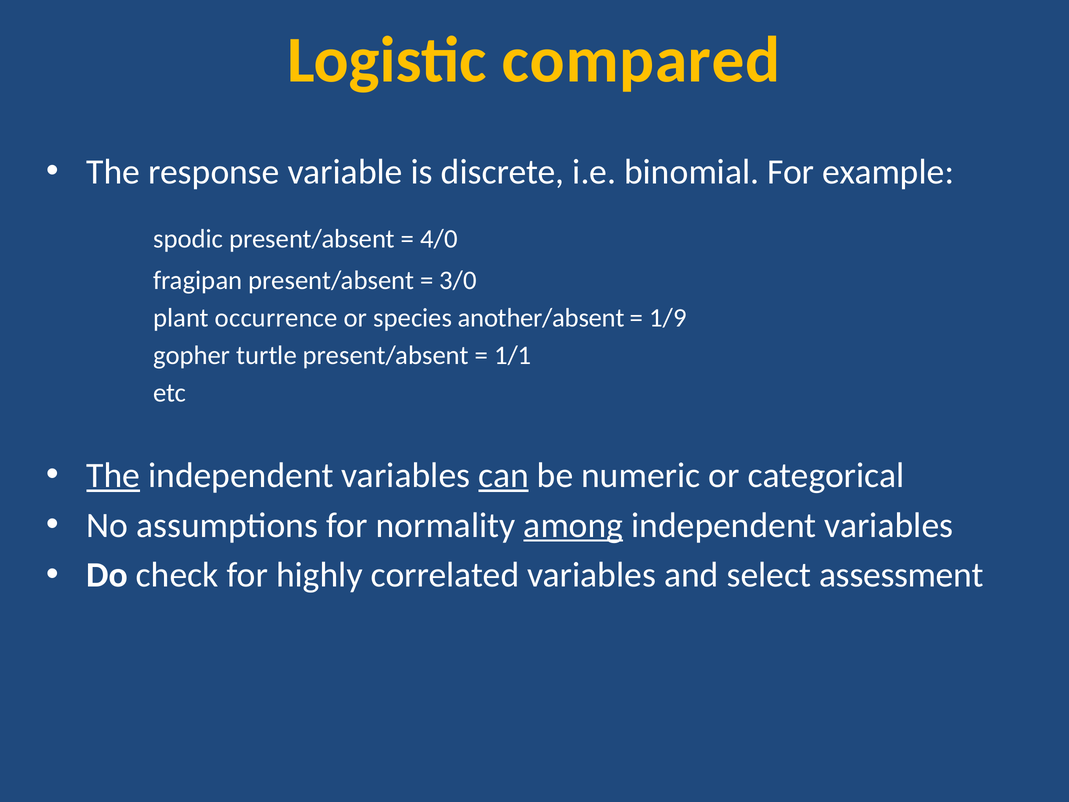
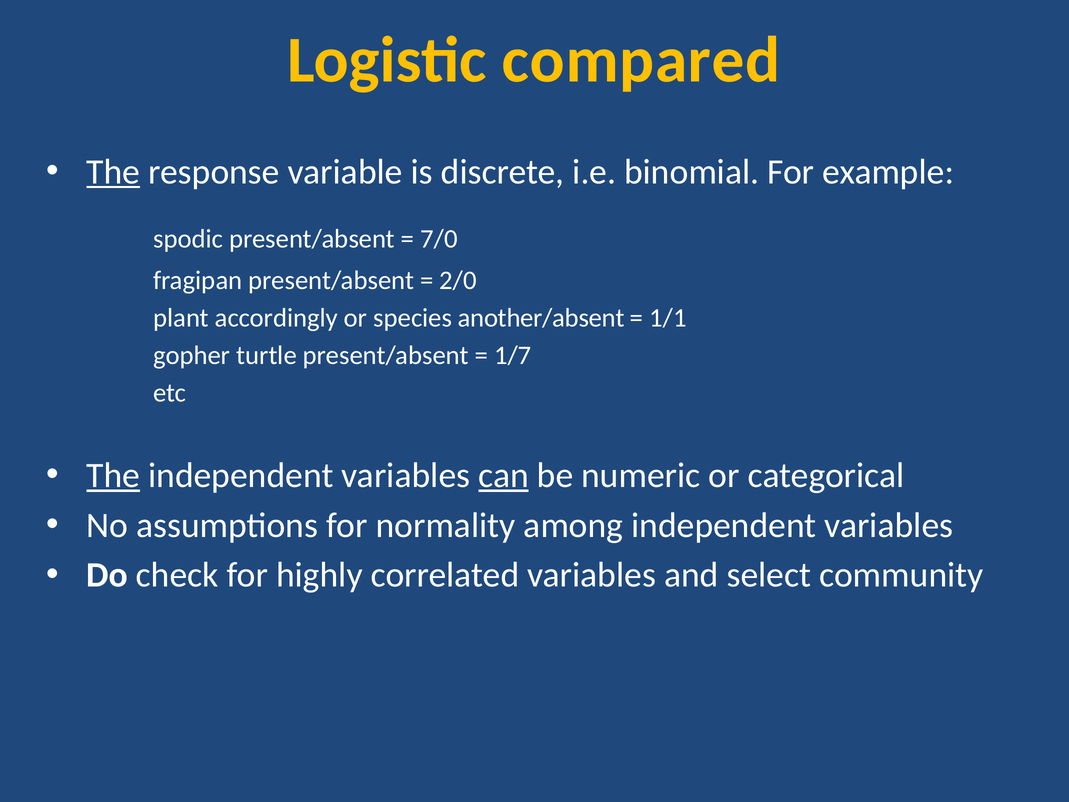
The underline: none -> present (113, 172)
4/0: 4/0 -> 7/0 (439, 239)
3/0: 3/0 -> 2/0 (458, 280)
occurrence: occurrence -> accordingly (276, 318)
1/9: 1/9 -> 1/1 (668, 318)
1/1: 1/1 -> 1/7 (513, 355)
among underline: present -> none (573, 525)
assessment: assessment -> community (901, 575)
